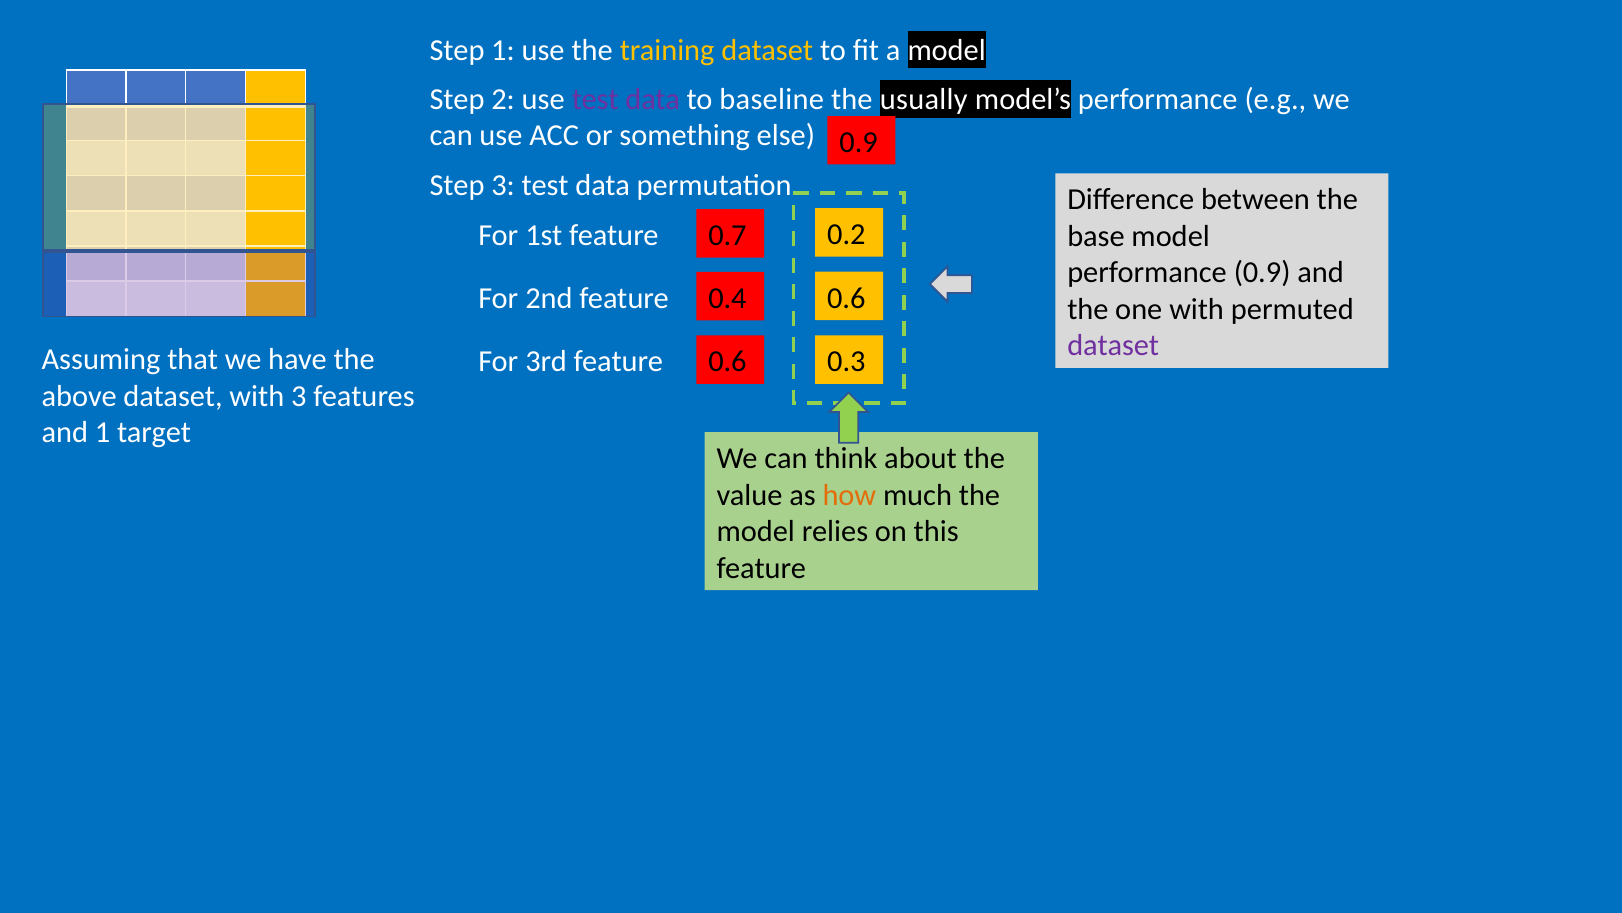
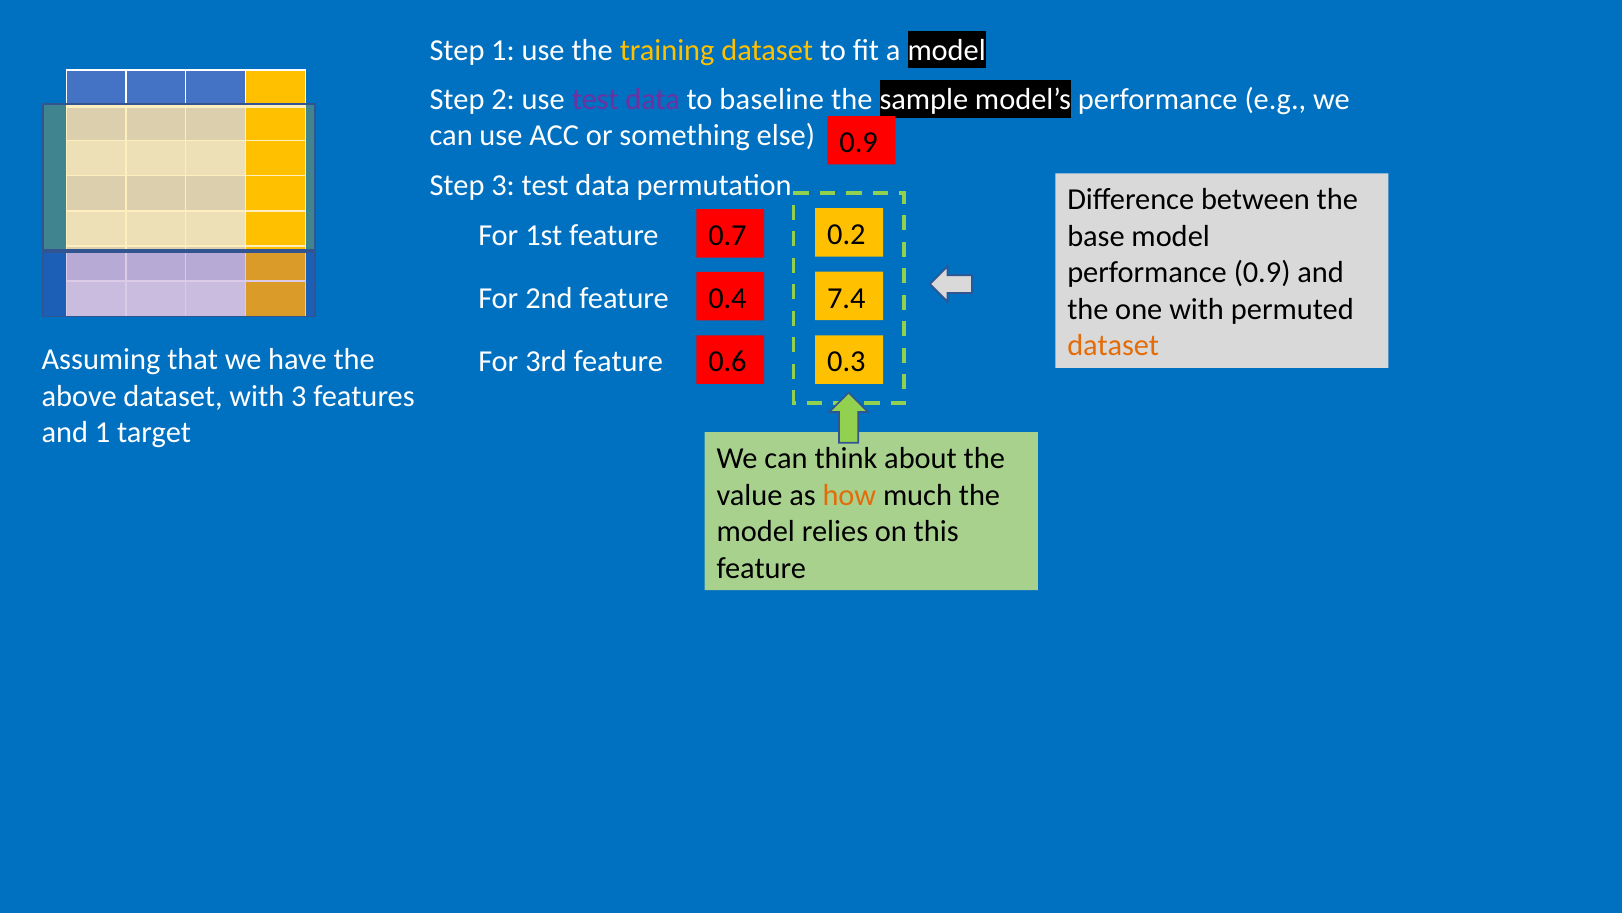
usually: usually -> sample (924, 99)
0.6: 0.6 -> 7.4 (846, 298)
dataset colour: purple -> orange (1113, 346)
